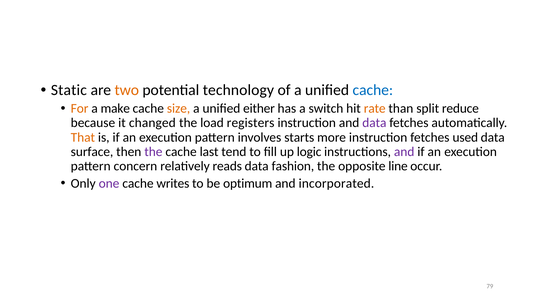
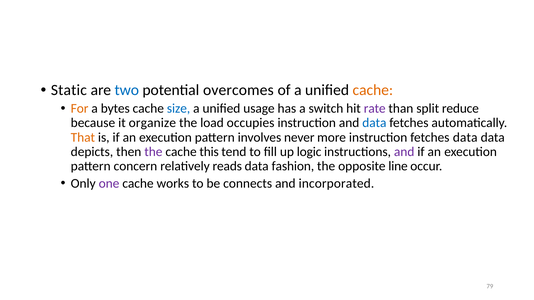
two colour: orange -> blue (127, 90)
technology: technology -> overcomes (238, 90)
cache colour: blue -> orange (373, 90)
make: make -> bytes (115, 109)
size colour: orange -> blue (179, 109)
either: either -> usage (259, 109)
rate colour: orange -> purple (375, 109)
changed: changed -> organize (152, 123)
registers: registers -> occupies (251, 123)
data colour: purple -> blue (374, 123)
starts: starts -> never (299, 137)
fetches used: used -> data (465, 137)
surface: surface -> depicts (92, 152)
last: last -> this (209, 152)
writes: writes -> works (173, 183)
optimum: optimum -> connects (248, 183)
